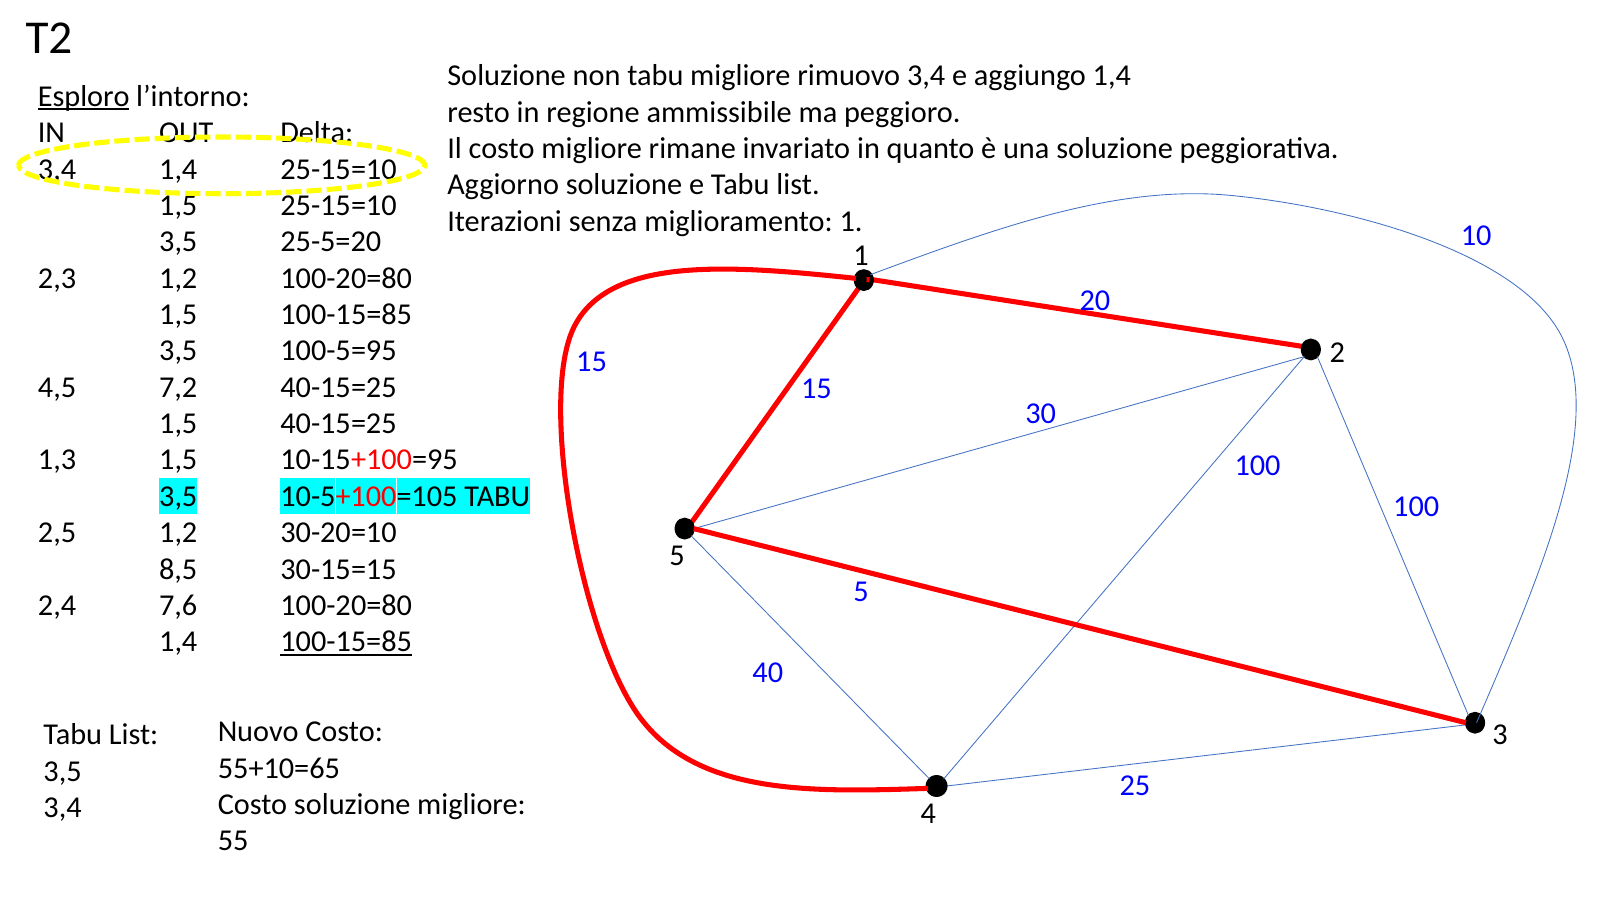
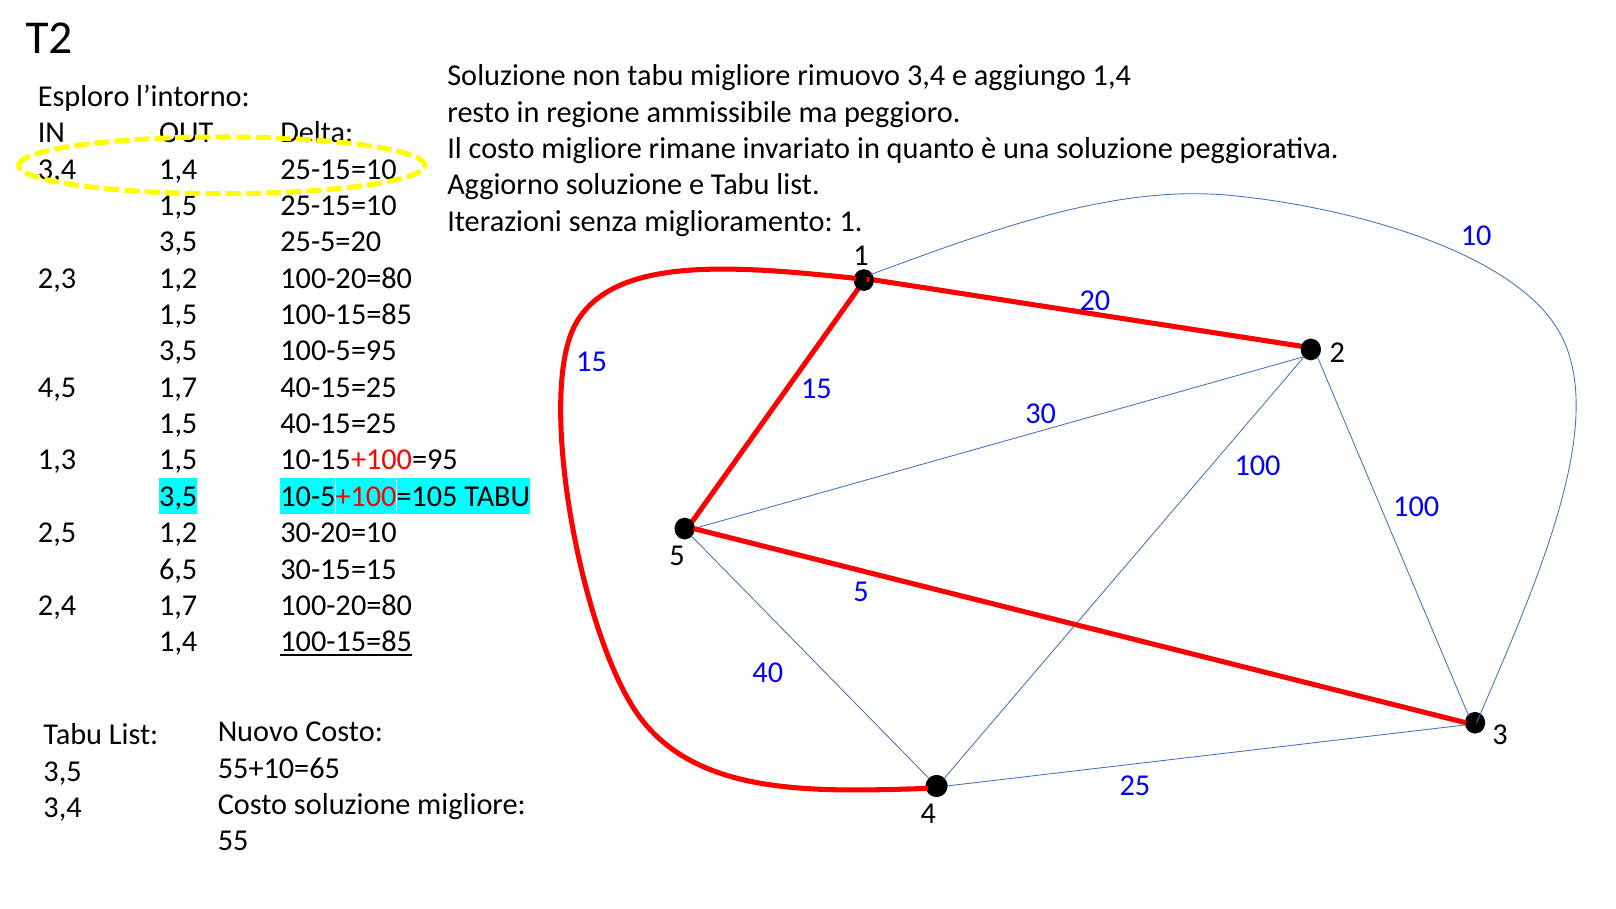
Esploro underline: present -> none (84, 96)
4,5 7,2: 7,2 -> 1,7 (178, 387)
8,5: 8,5 -> 6,5 (178, 569)
2,4 7,6: 7,6 -> 1,7 (178, 605)
